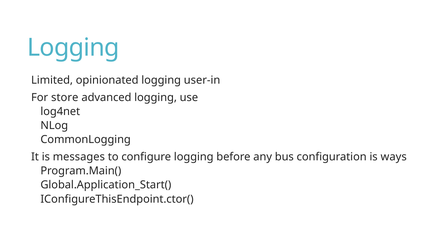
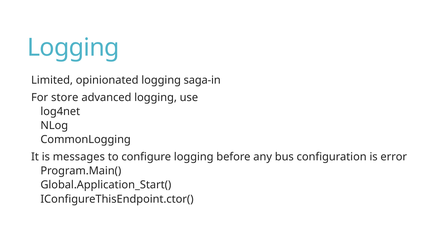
user-in: user-in -> saga-in (202, 80)
ways: ways -> error (394, 157)
